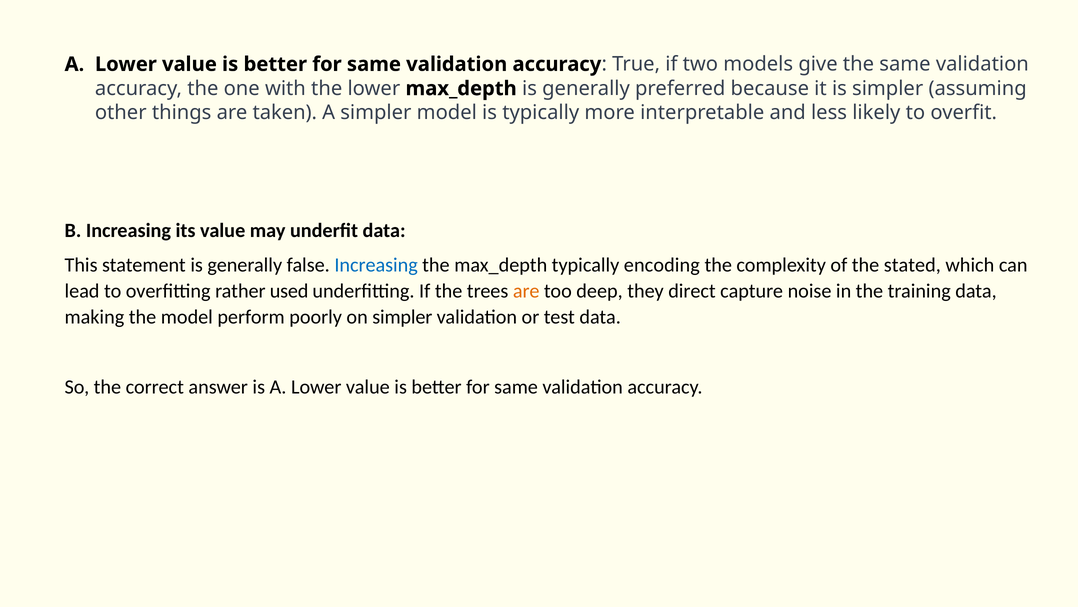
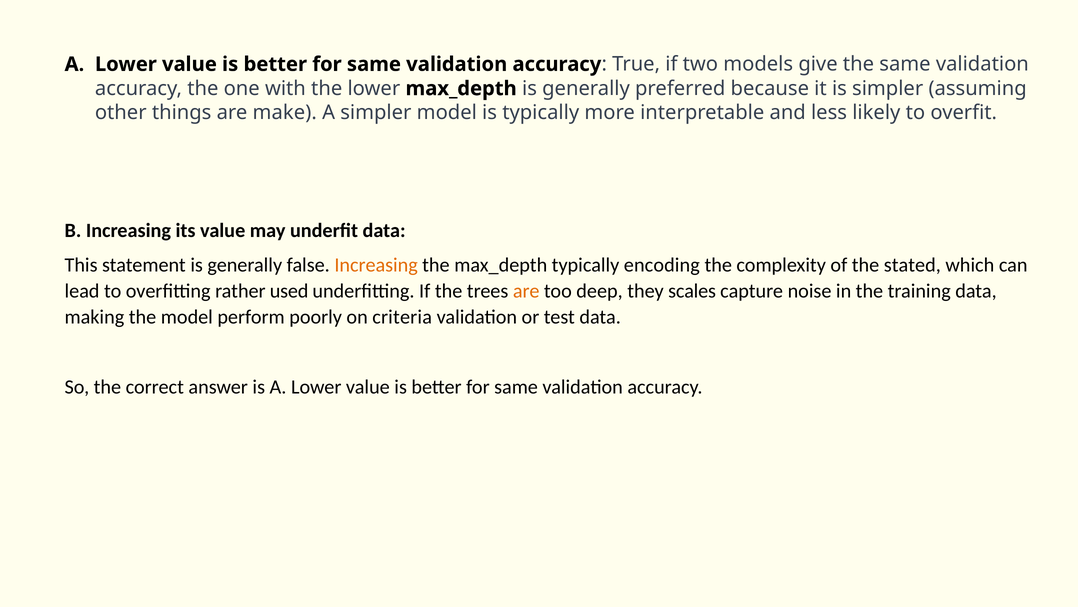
taken: taken -> make (285, 113)
Increasing colour: blue -> orange (376, 265)
direct: direct -> scales (692, 291)
on simpler: simpler -> criteria (402, 317)
